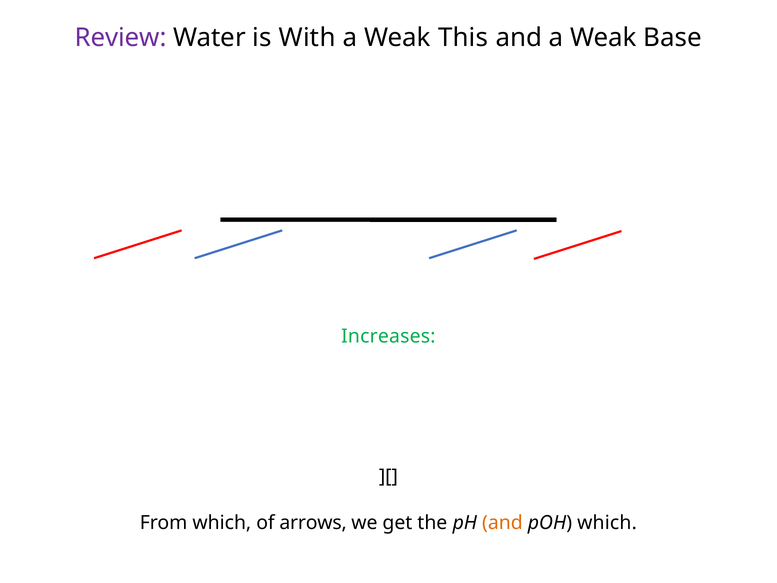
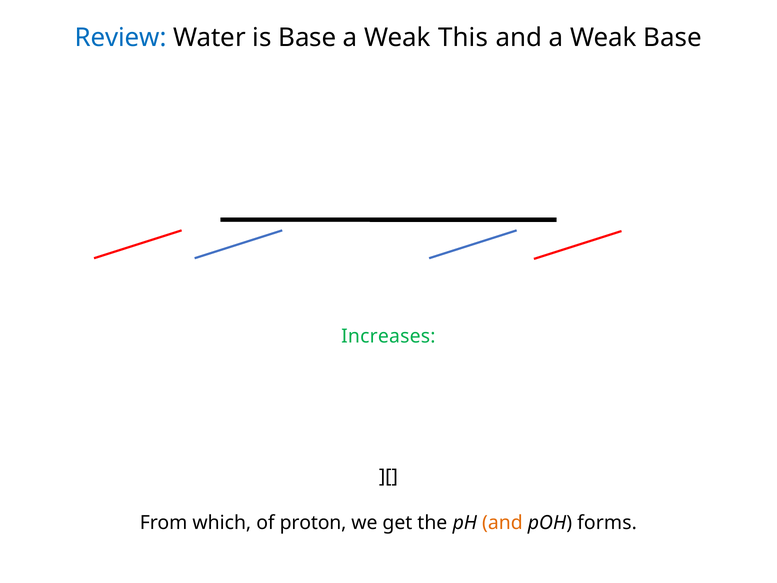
Review colour: purple -> blue (121, 38)
is With: With -> Base (307, 38)
arrows: arrows -> proton (313, 523)
pOH which: which -> forms (607, 523)
